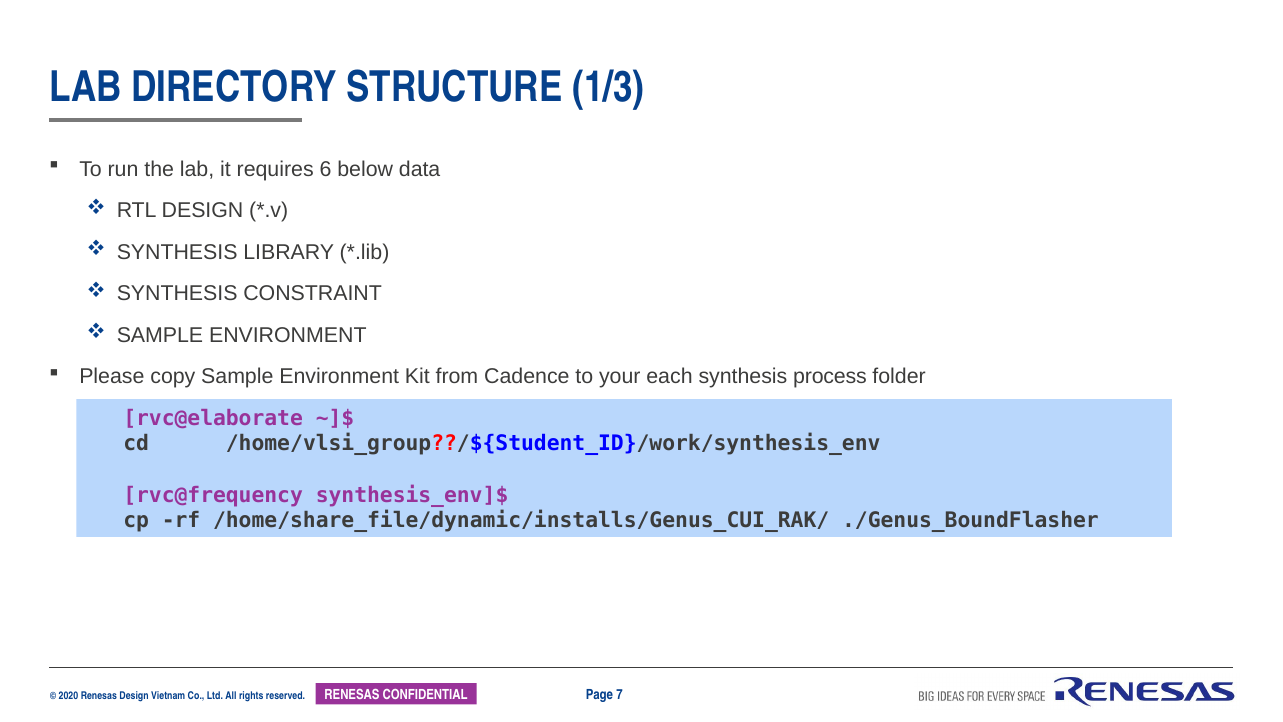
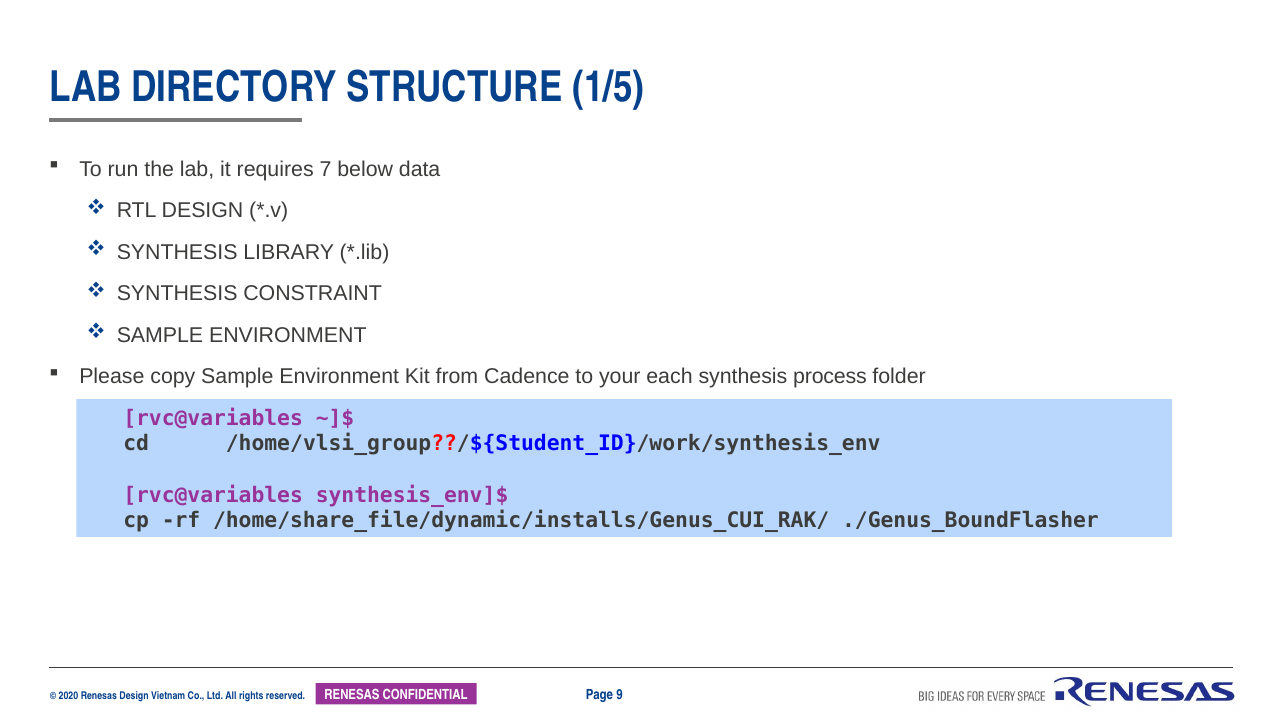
1/3: 1/3 -> 1/5 (608, 87)
6: 6 -> 7 (325, 169)
rvc@elaborate: rvc@elaborate -> rvc@variables (213, 418)
rvc@frequency: rvc@frequency -> rvc@variables (213, 495)
7: 7 -> 9 (620, 694)
